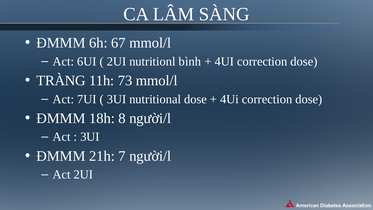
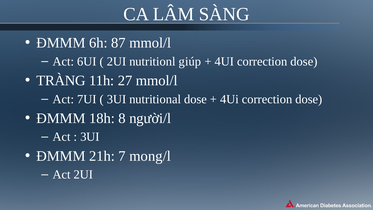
67: 67 -> 87 (118, 43)
bình: bình -> giúp (190, 61)
73: 73 -> 27 (125, 81)
7 người/l: người/l -> mong/l (150, 156)
